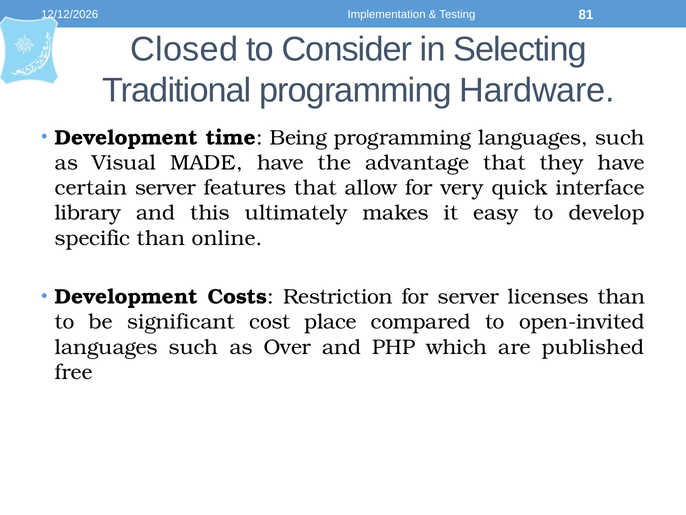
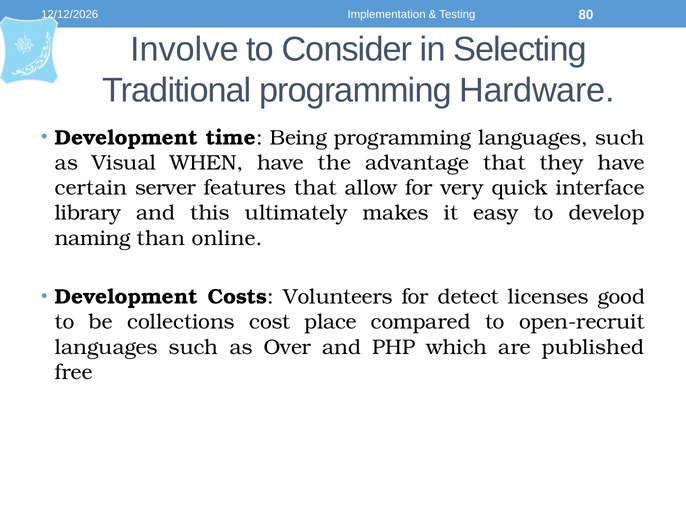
81: 81 -> 80 (586, 15)
Closed: Closed -> Involve (184, 49)
MADE: MADE -> WHEN (207, 163)
specific: specific -> naming (93, 238)
Restriction: Restriction -> Volunteers (338, 297)
for server: server -> detect (468, 297)
licenses than: than -> good (621, 297)
significant: significant -> collections (181, 322)
open-invited: open-invited -> open-recruit (582, 322)
